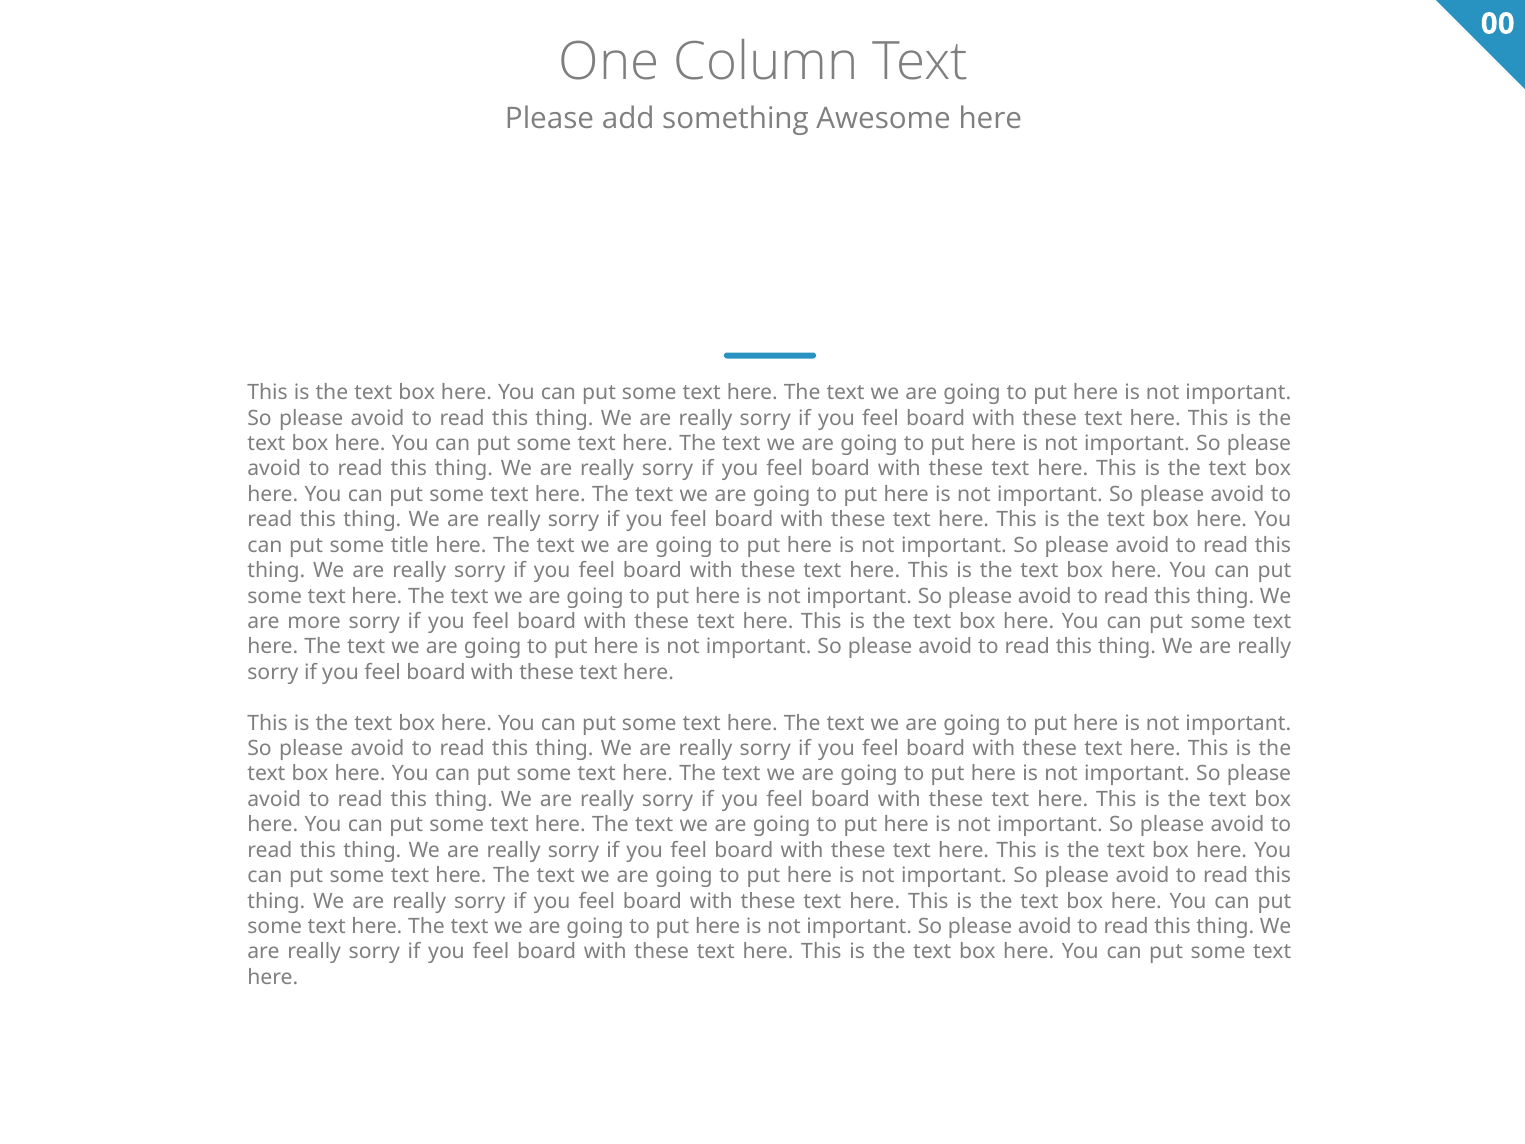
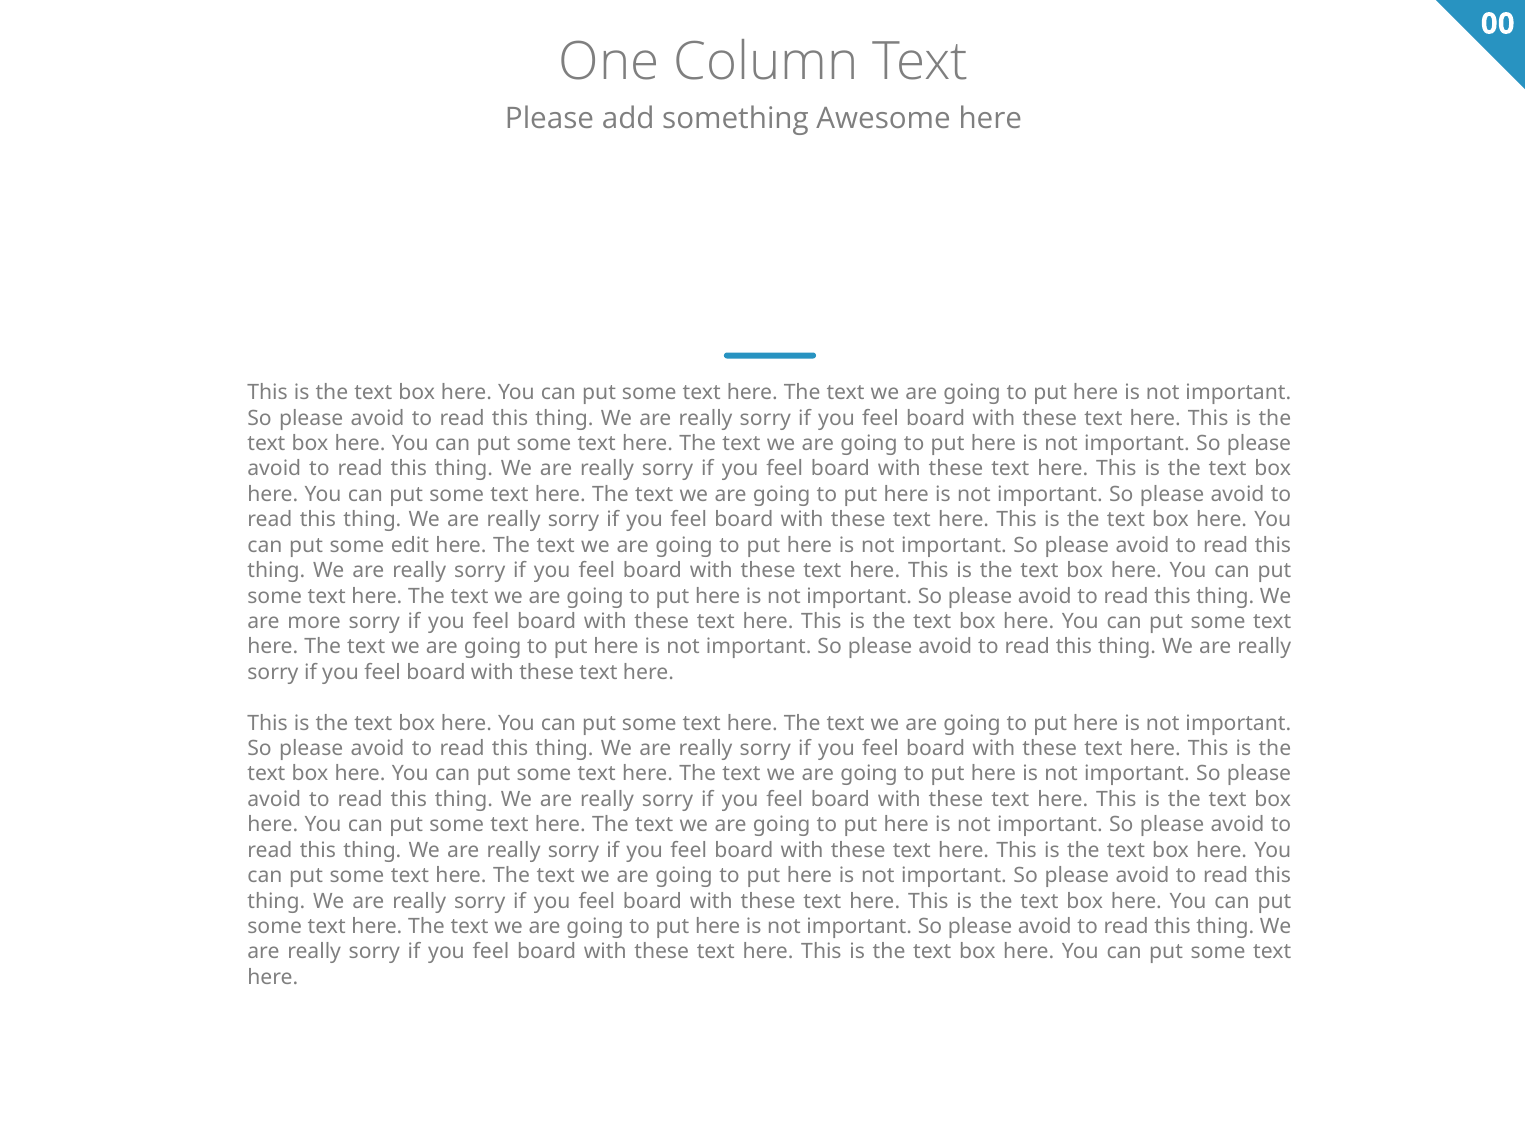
title: title -> edit (410, 545)
